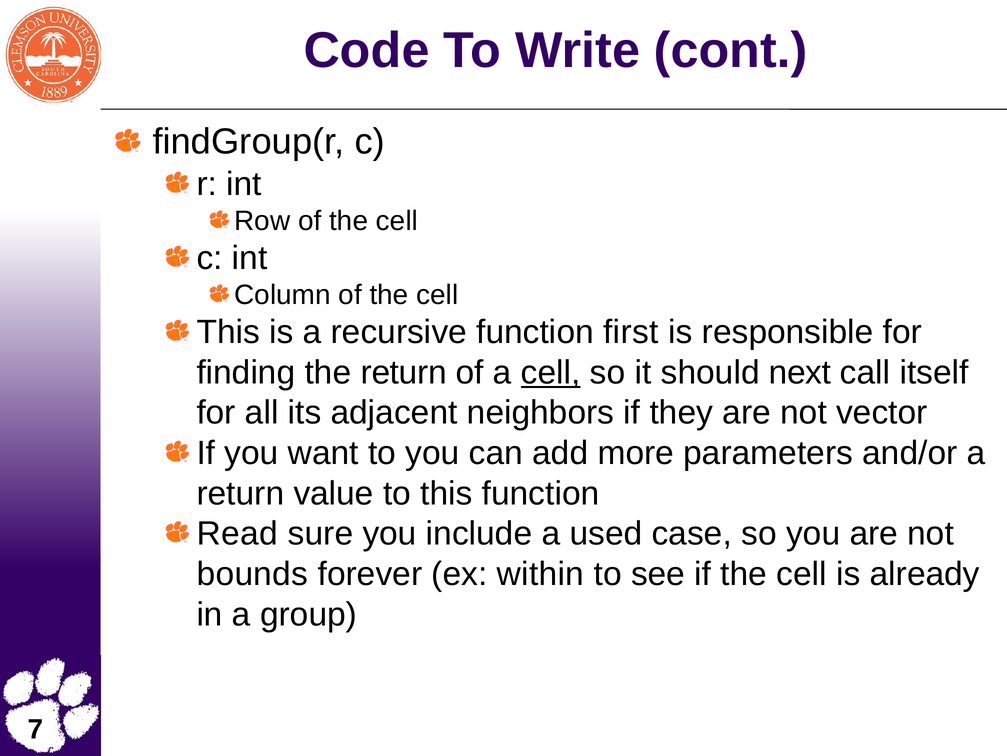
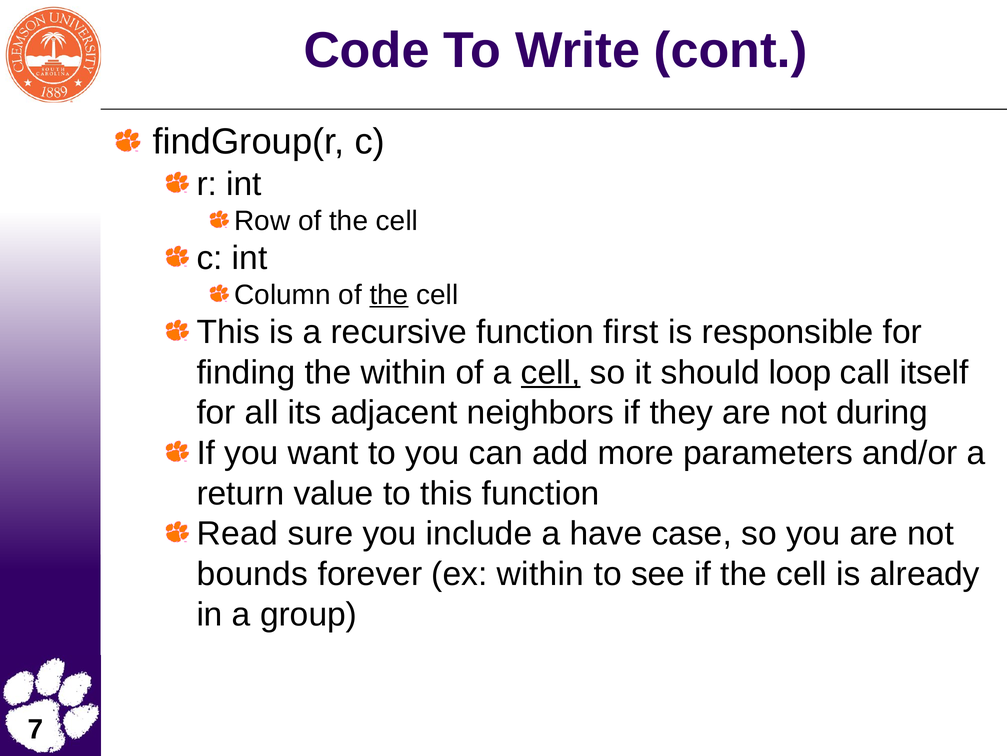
the underline: none -> present (389, 295)
the return: return -> within (404, 372)
next: next -> loop (800, 372)
vector: vector -> during (882, 412)
used: used -> have (606, 533)
